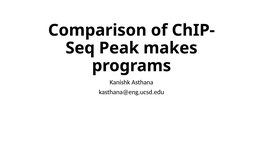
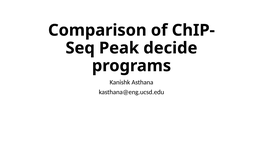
makes: makes -> decide (170, 48)
